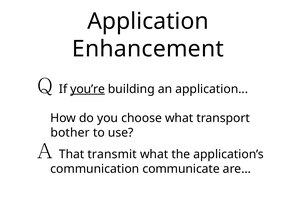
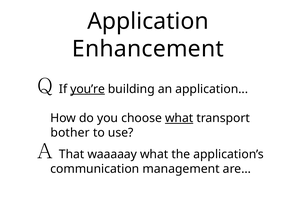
what underline: none -> present (179, 118)
transmit: transmit -> waaaaay (112, 154)
communicate: communicate -> management (181, 169)
